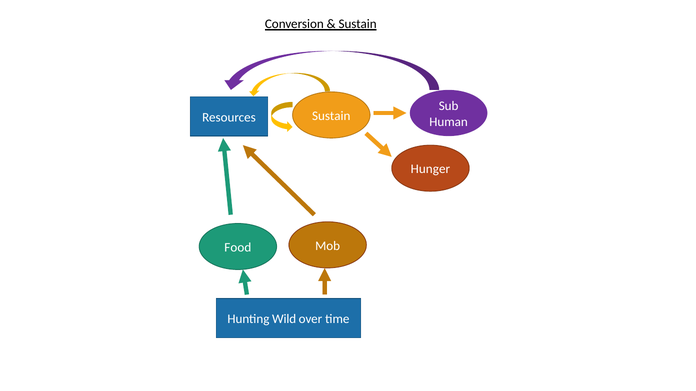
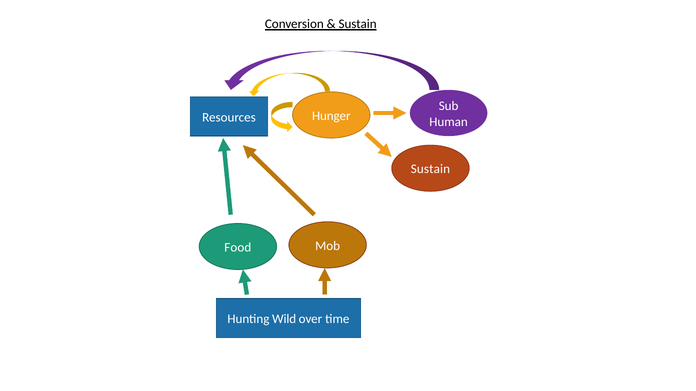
Sustain: Sustain -> Hunger (331, 116)
Hunger: Hunger -> Sustain (430, 169)
